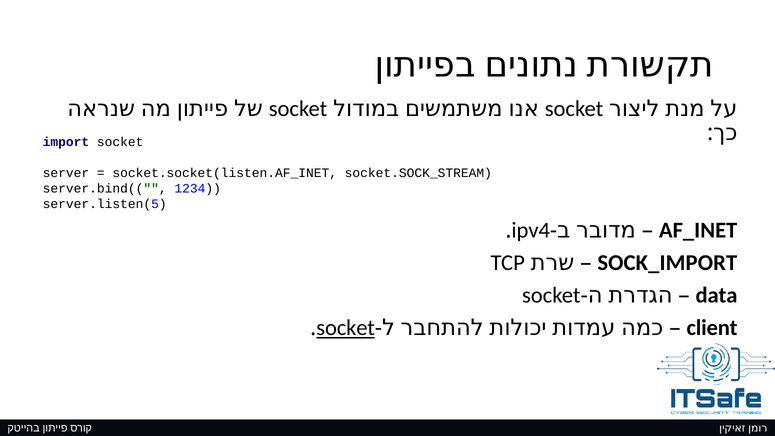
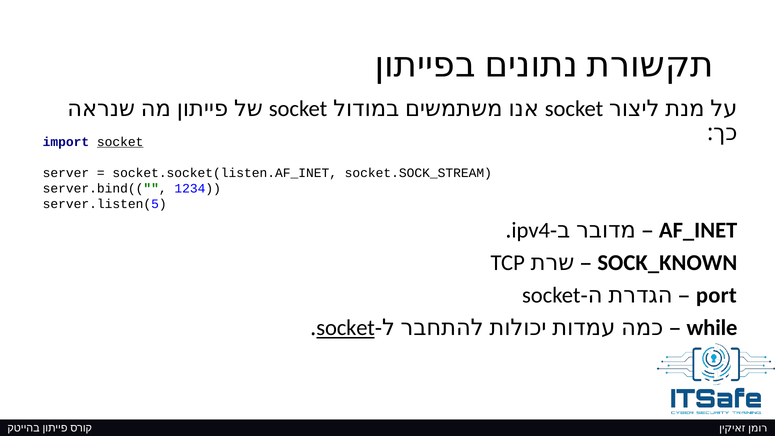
socket underline: none -> present (120, 142)
SOCK_IMPORT: SOCK_IMPORT -> SOCK_KNOWN (667, 263)
data: data -> port (716, 295)
client: client -> while (712, 328)
